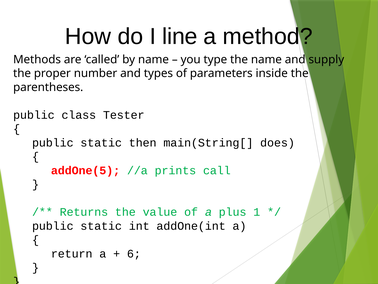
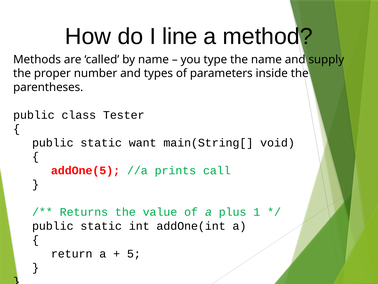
then: then -> want (143, 142)
does: does -> void (277, 142)
6: 6 -> 5 (134, 253)
